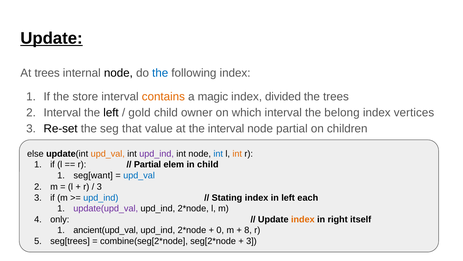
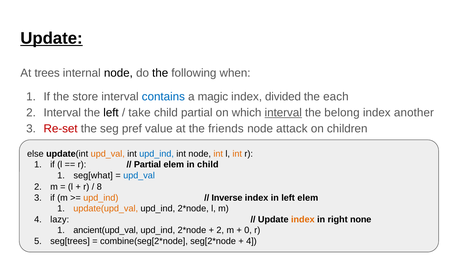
the colour: blue -> black (160, 73)
following index: index -> when (235, 73)
contains colour: orange -> blue (163, 97)
the trees: trees -> each (336, 97)
gold: gold -> take (140, 112)
child owner: owner -> partial (197, 112)
interval underline: none -> present (283, 112)
vertices: vertices -> another (414, 112)
Re-set colour: black -> red (61, 128)
that: that -> pref (132, 128)
the interval: interval -> friends (226, 128)
node partial: partial -> attack (292, 128)
upd_ind colour: purple -> blue (157, 153)
int colour: blue -> orange (218, 153)
seg[want: seg[want -> seg[what (93, 175)
3: 3 -> 8 (99, 187)
upd_ind colour: blue -> orange (101, 197)
Stating: Stating -> Inverse (227, 197)
left each: each -> elem (308, 197)
update(upd_val colour: purple -> orange (106, 208)
only: only -> lazy (60, 219)
itself: itself -> none (361, 219)
0: 0 -> 2 (220, 230)
8: 8 -> 0 (248, 230)
3: 3 -> 4 (251, 241)
